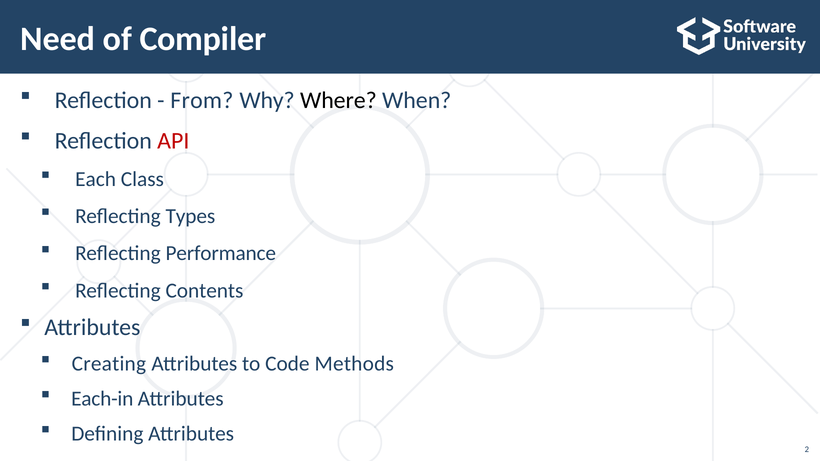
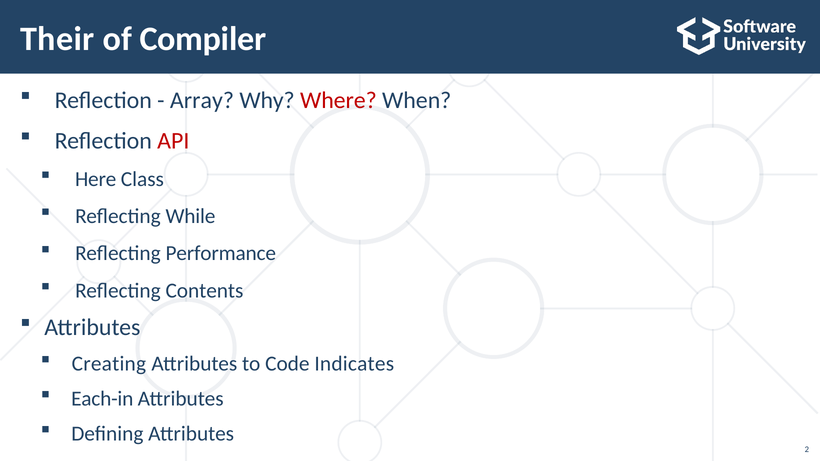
Need: Need -> Their (57, 39)
From: From -> Array (202, 100)
Where colour: black -> red (338, 100)
Each: Each -> Here (96, 179)
Types: Types -> While (190, 216)
Methods: Methods -> Indicates (354, 364)
